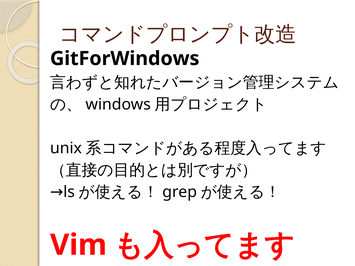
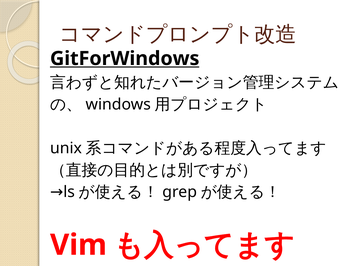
GitForWindows underline: none -> present (125, 59)
